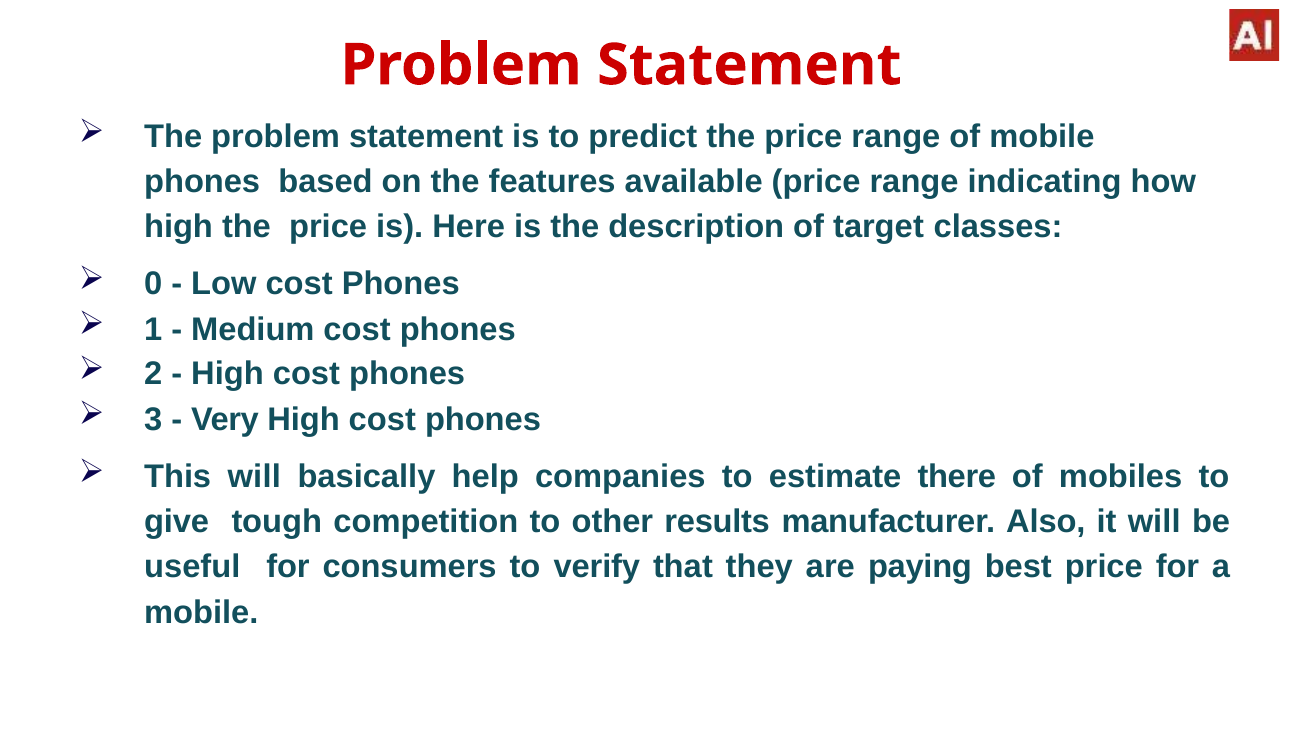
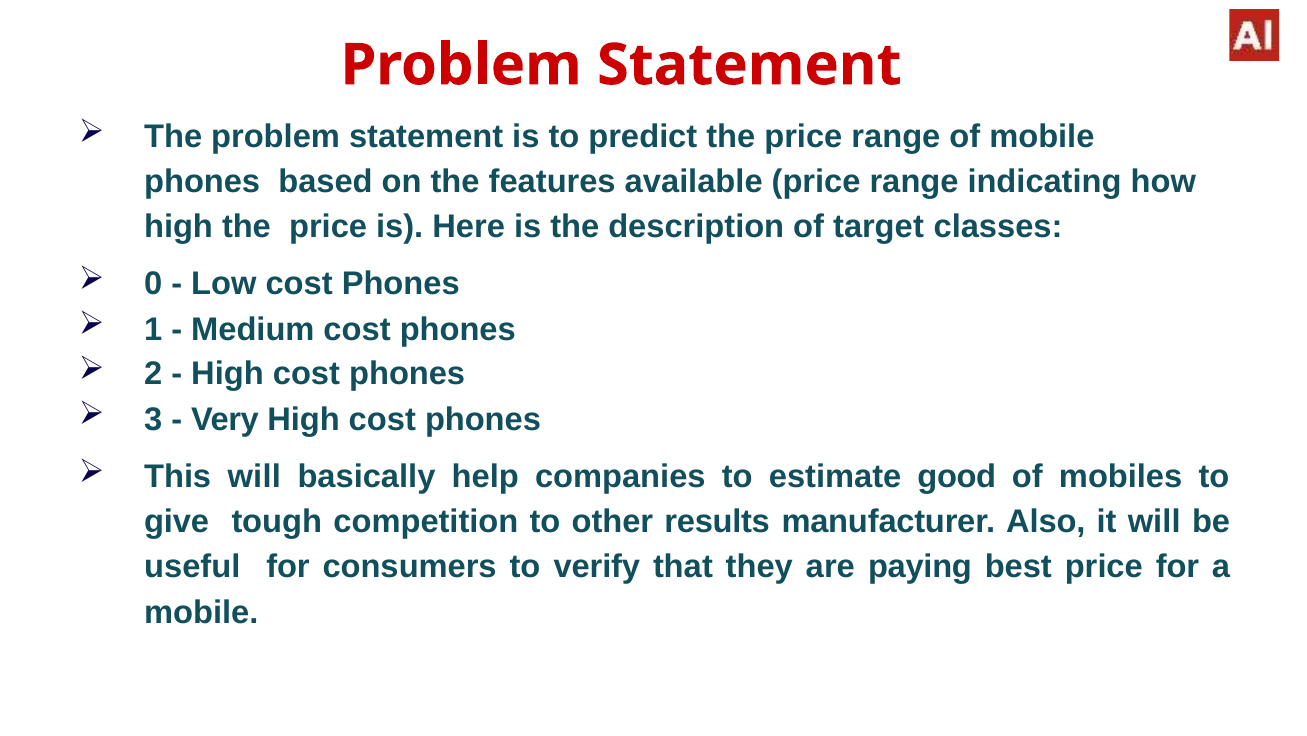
there: there -> good (957, 477)
